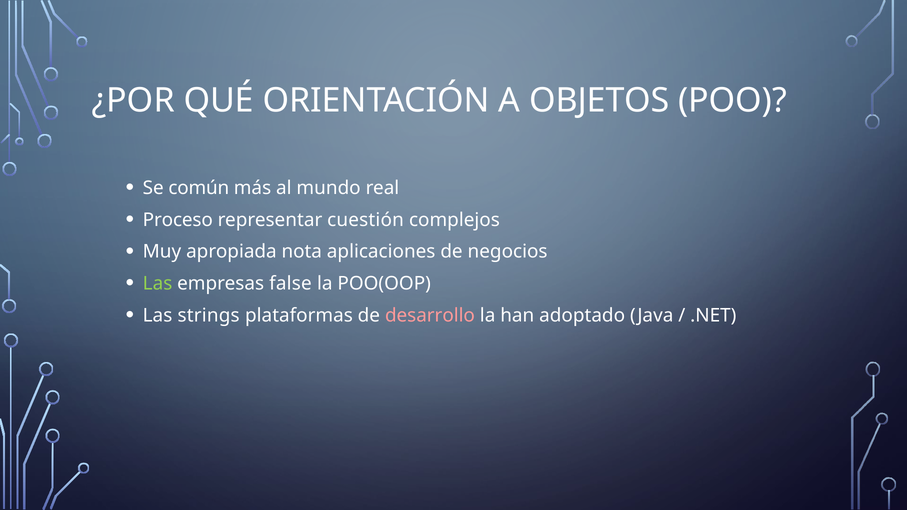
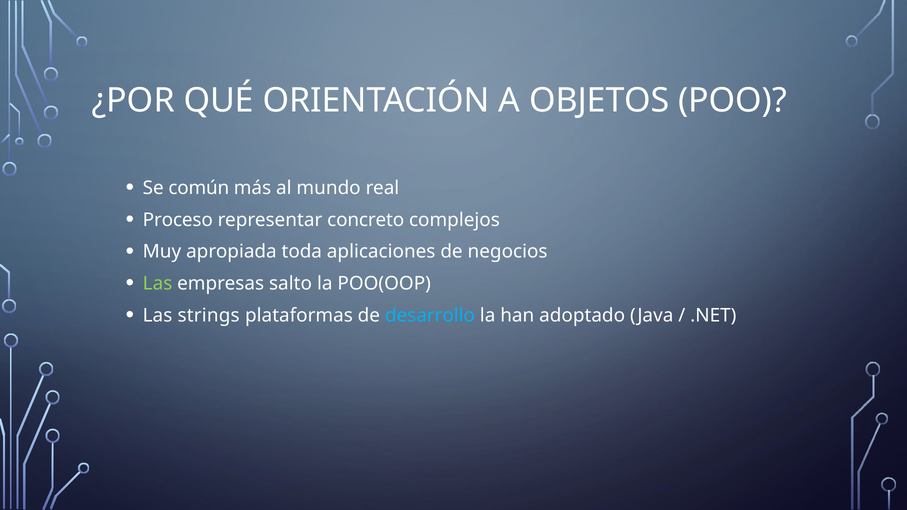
cuestión: cuestión -> concreto (366, 220)
nota: nota -> toda (302, 252)
false: false -> salto (291, 284)
desarrollo colour: pink -> light blue (430, 316)
